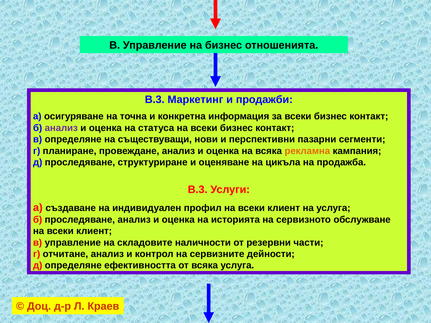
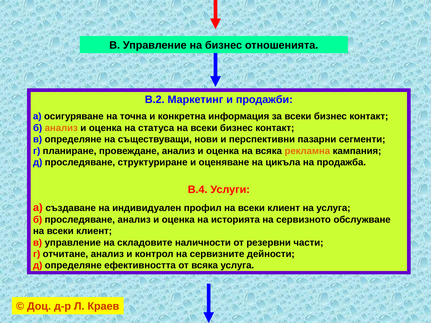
В.3: В.3 -> В.2 (155, 100)
анализ colour: purple -> orange (61, 128)
В.3: В.3 -> В.4 (198, 190)
